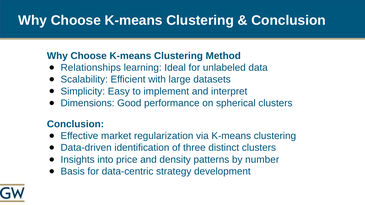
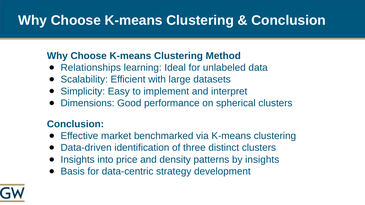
regularization: regularization -> benchmarked (164, 136)
by number: number -> insights (262, 160)
